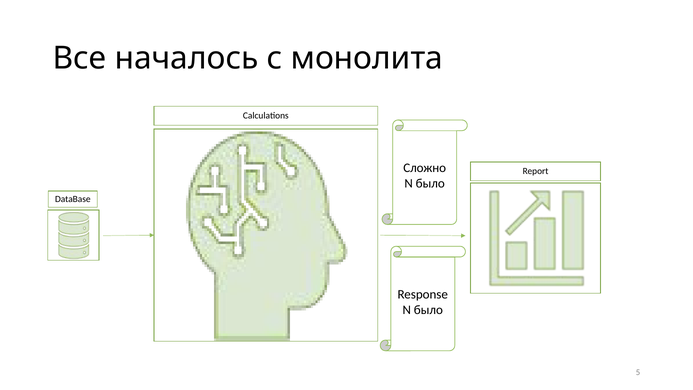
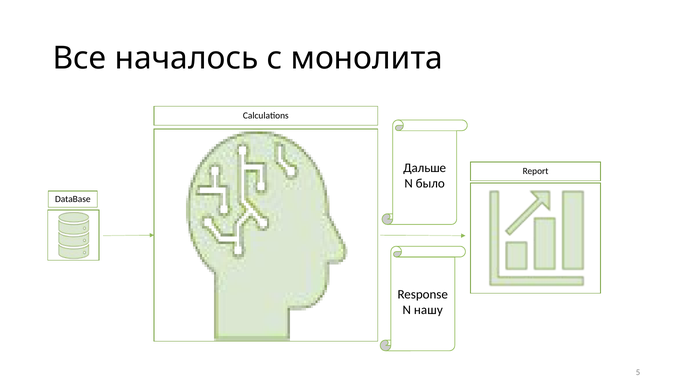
Сложно: Сложно -> Дальше (425, 168)
было: было -> нашу (428, 310)
